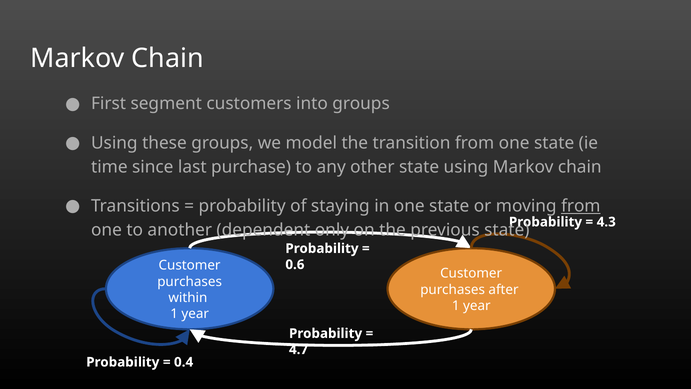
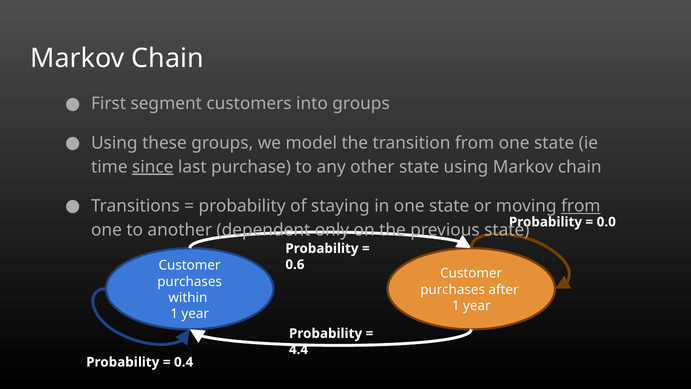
since underline: none -> present (153, 167)
4.3: 4.3 -> 0.0 (606, 222)
4.7: 4.7 -> 4.4 (299, 349)
